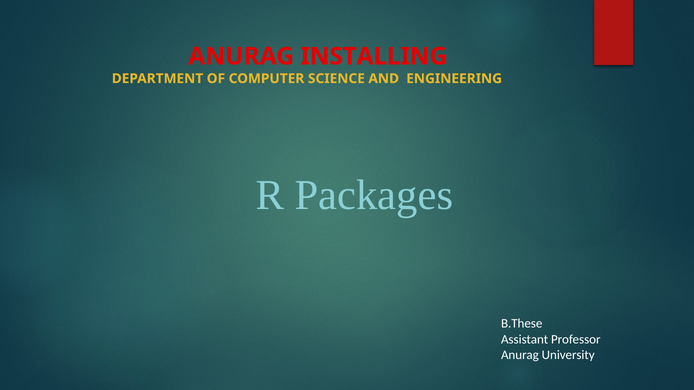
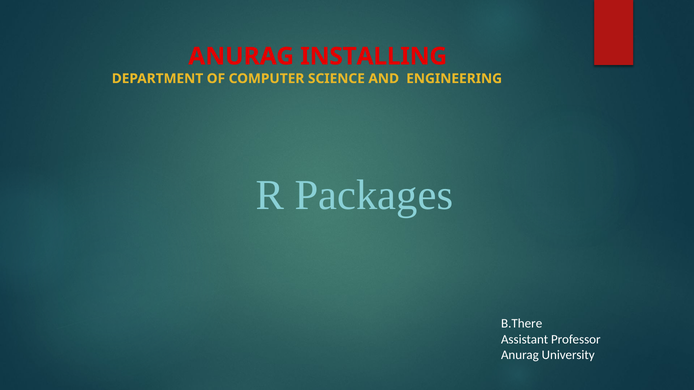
B.These: B.These -> B.There (522, 324)
